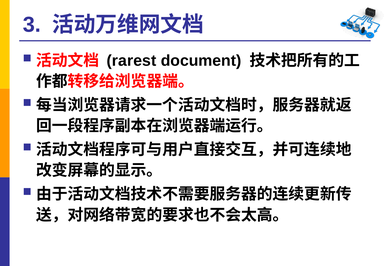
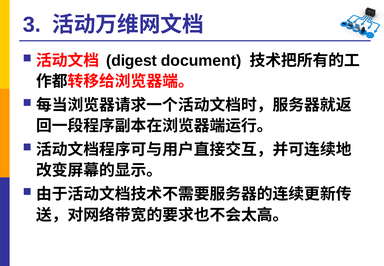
rarest: rarest -> digest (132, 61)
